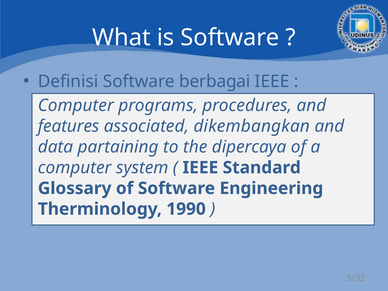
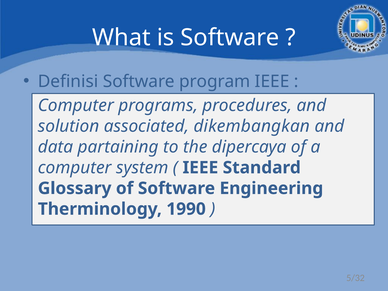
berbagai: berbagai -> program (215, 81)
features: features -> solution (69, 126)
